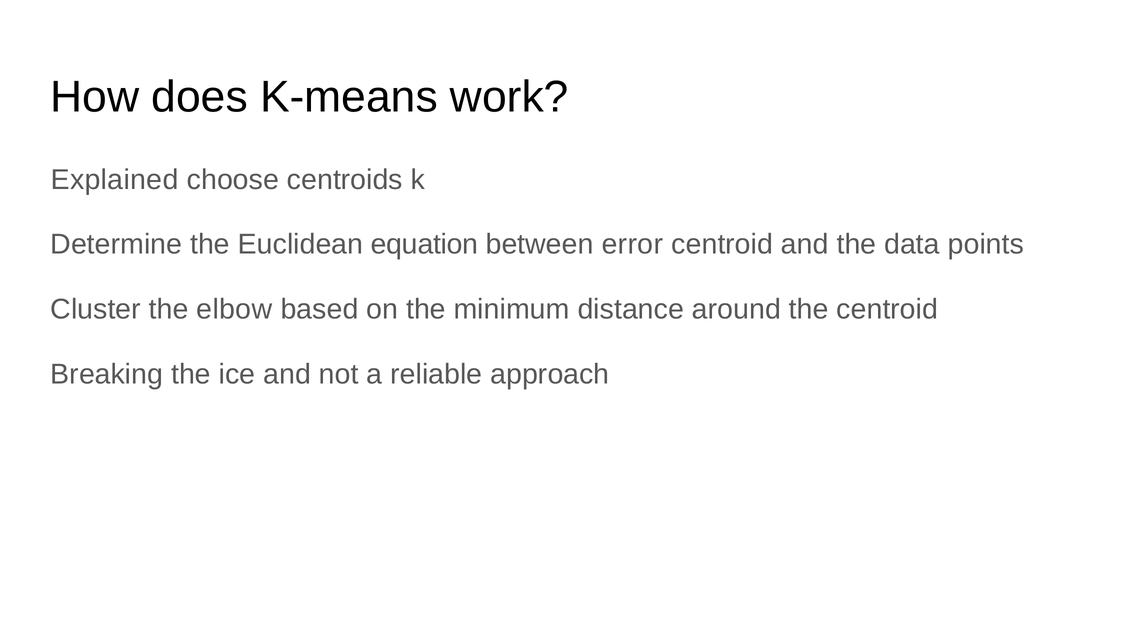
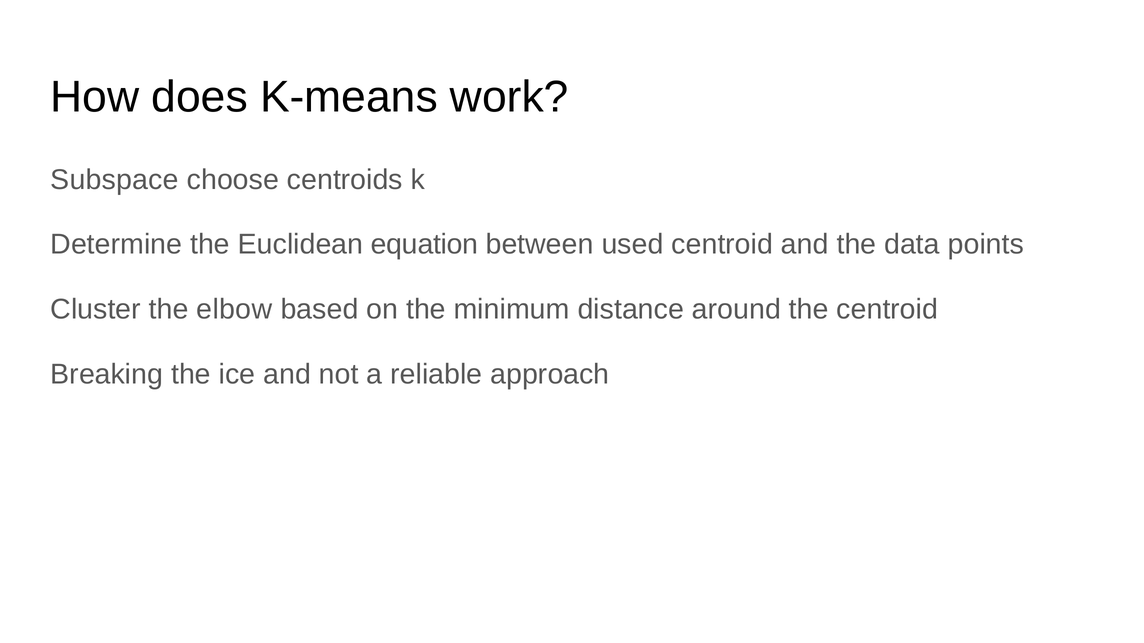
Explained: Explained -> Subspace (115, 180)
error: error -> used (633, 245)
